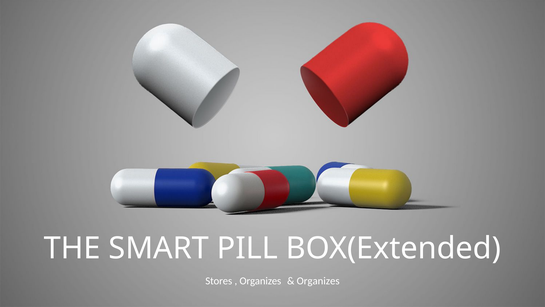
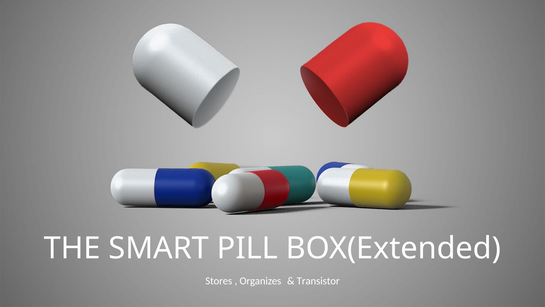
Organizes: Organizes -> Transistor (318, 280)
